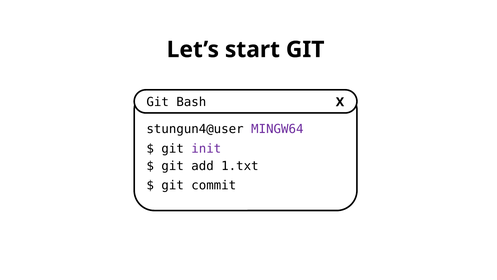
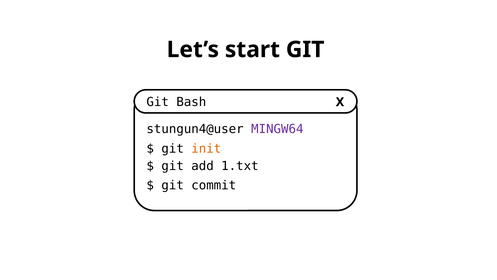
init colour: purple -> orange (206, 149)
